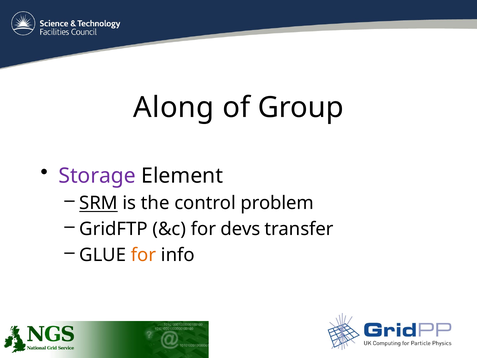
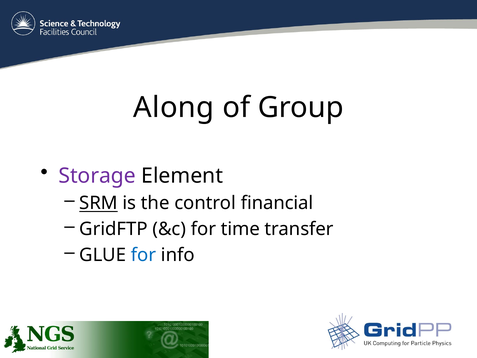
problem: problem -> financial (277, 203)
devs: devs -> time (240, 229)
for colour: orange -> blue (144, 255)
